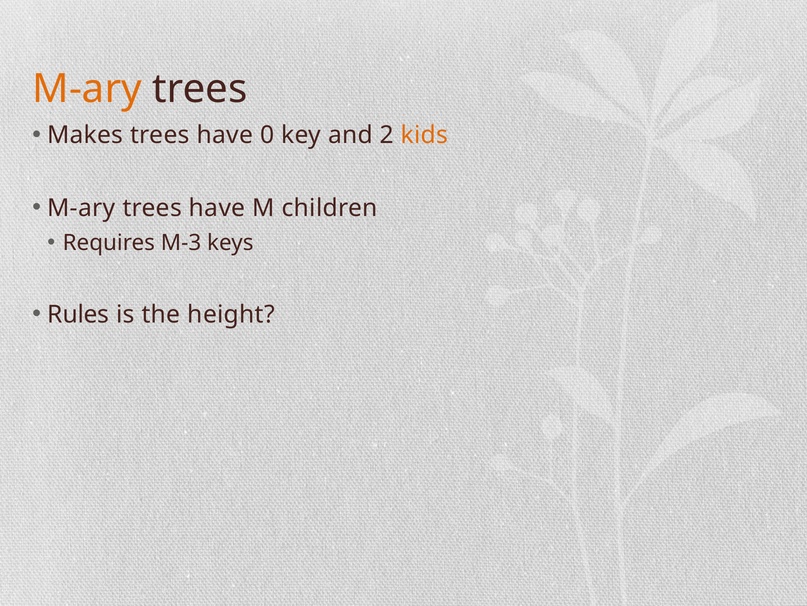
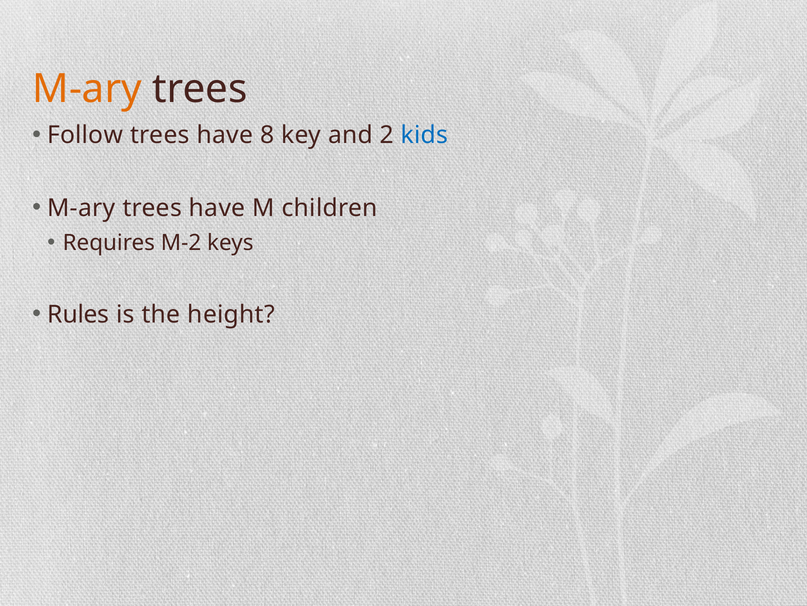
Makes: Makes -> Follow (85, 135)
0: 0 -> 8 (267, 135)
kids colour: orange -> blue (425, 135)
M-3: M-3 -> M-2 (181, 243)
